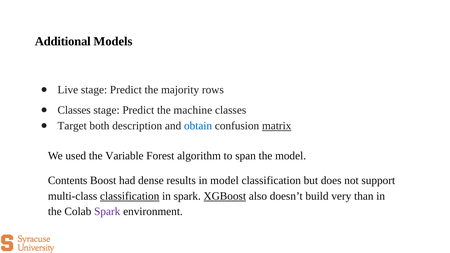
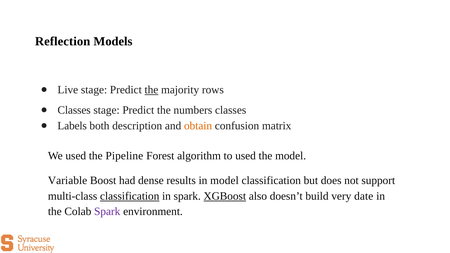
Additional: Additional -> Reflection (63, 42)
the underline: none -> present (151, 90)
machine: machine -> numbers (193, 110)
Target: Target -> Labels (72, 126)
obtain colour: blue -> orange (198, 126)
matrix underline: present -> none (277, 126)
Variable: Variable -> Pipeline (124, 156)
to span: span -> used (246, 156)
Contents: Contents -> Variable (68, 181)
than: than -> date (364, 196)
